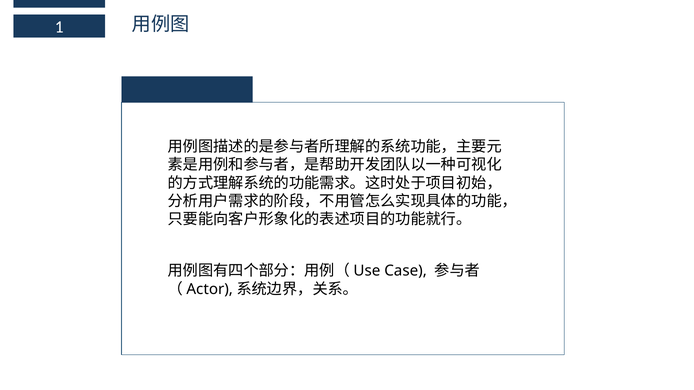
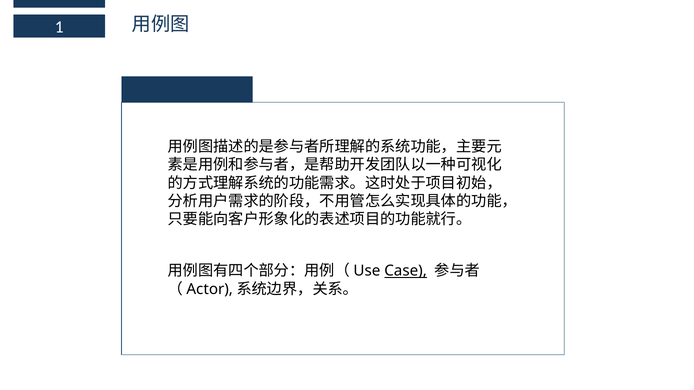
Case underline: none -> present (406, 271)
